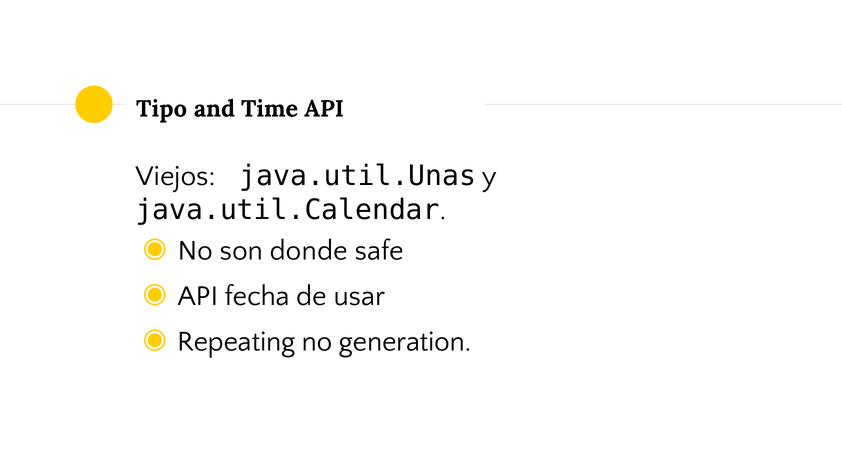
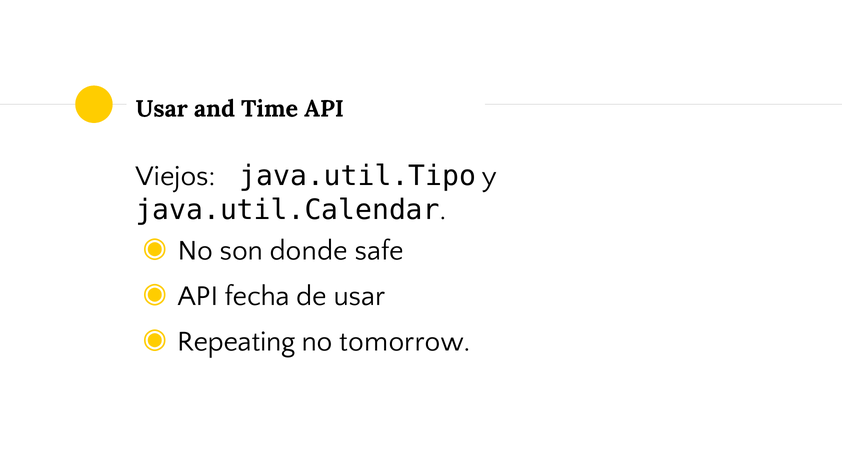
Tipo: Tipo -> Usar (162, 109)
java.util.Unas: java.util.Unas -> java.util.Tipo (358, 176)
generation: generation -> tomorrow (405, 341)
